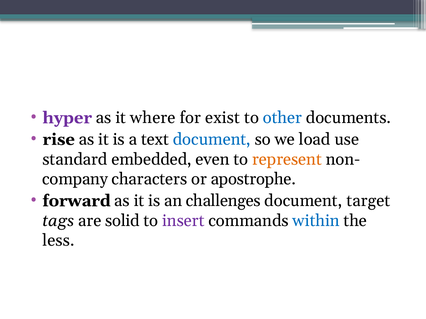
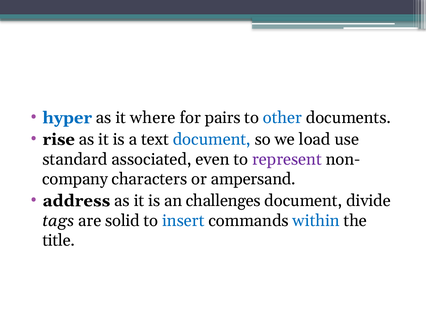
hyper colour: purple -> blue (67, 118)
exist: exist -> pairs (223, 118)
embedded: embedded -> associated (152, 160)
represent colour: orange -> purple (287, 160)
apostrophe: apostrophe -> ampersand (253, 179)
forward: forward -> address (76, 201)
target: target -> divide (368, 201)
insert colour: purple -> blue (183, 221)
less: less -> title (59, 241)
